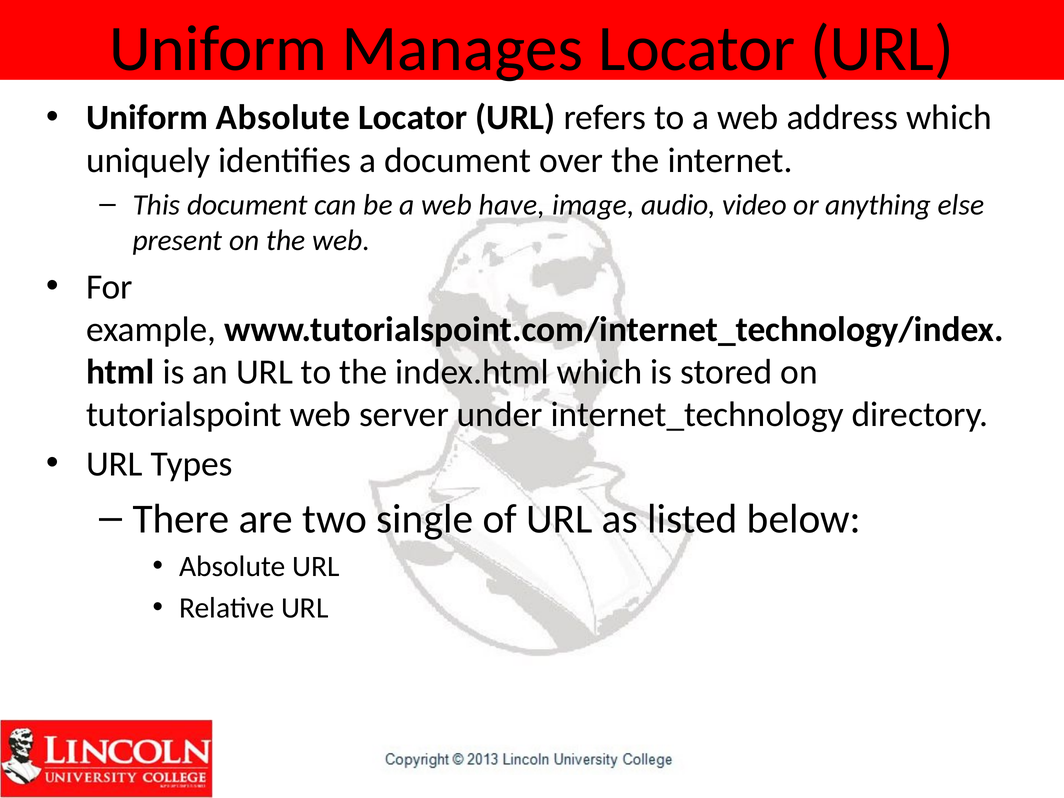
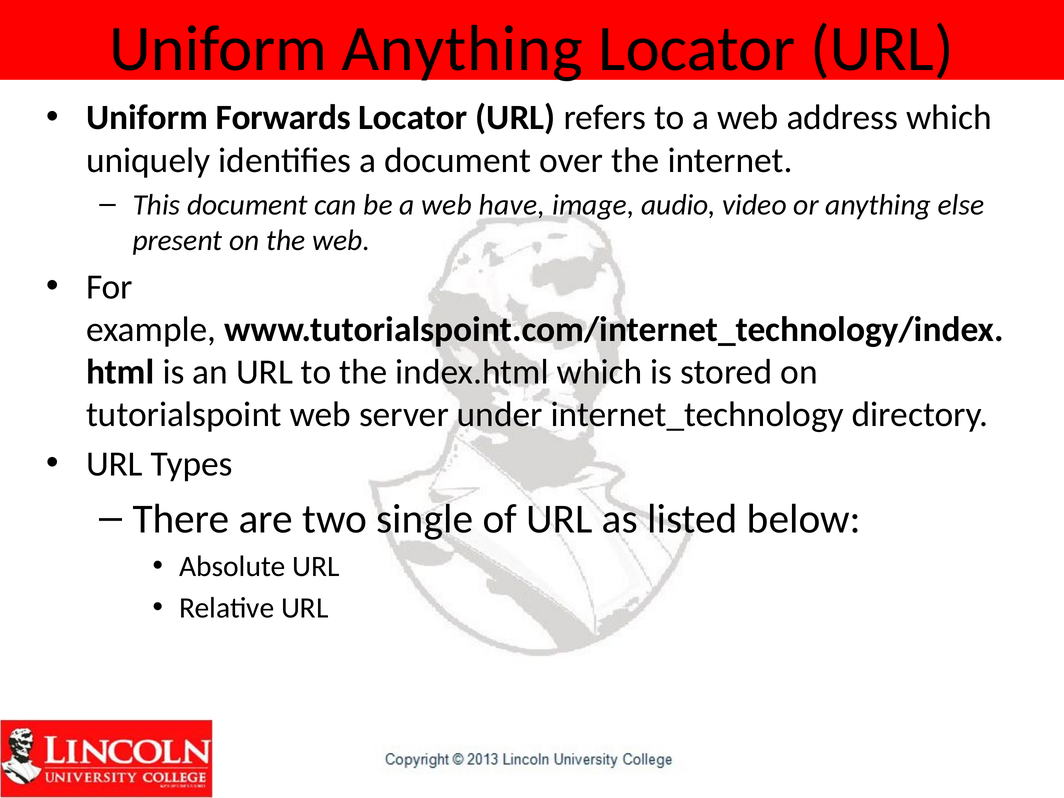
Uniform Manages: Manages -> Anything (462, 49)
Uniform Absolute: Absolute -> Forwards (283, 118)
